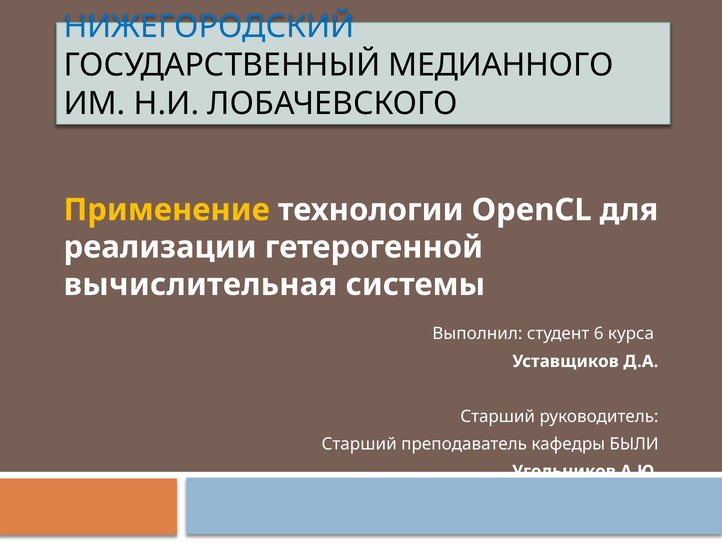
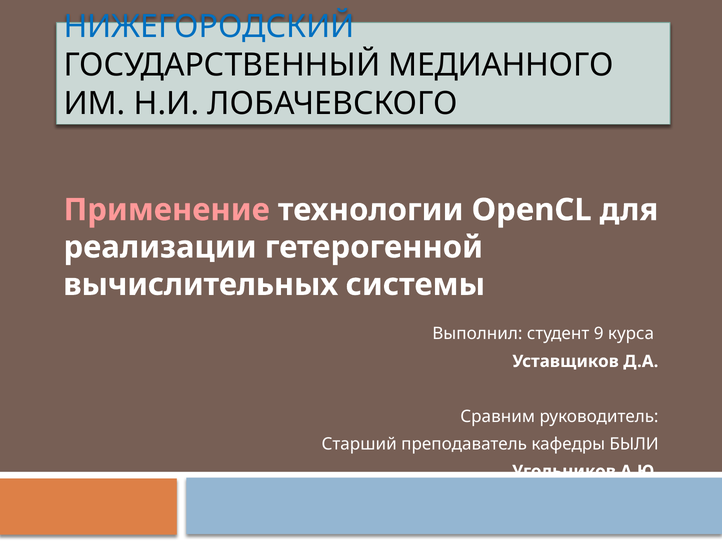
Применение colour: yellow -> pink (167, 210)
вычислительная: вычислительная -> вычислительных (201, 284)
6: 6 -> 9 (599, 334)
Старший: Старший -> Сравним (498, 416)
